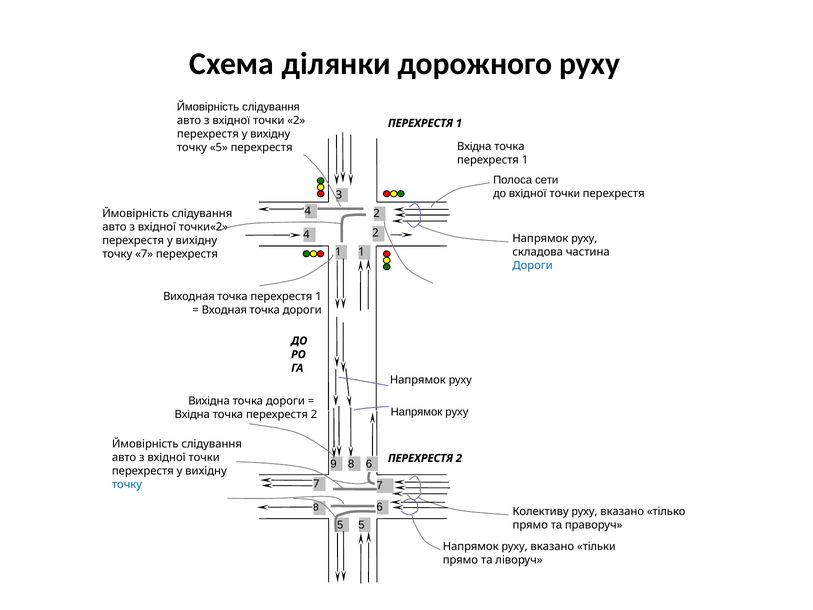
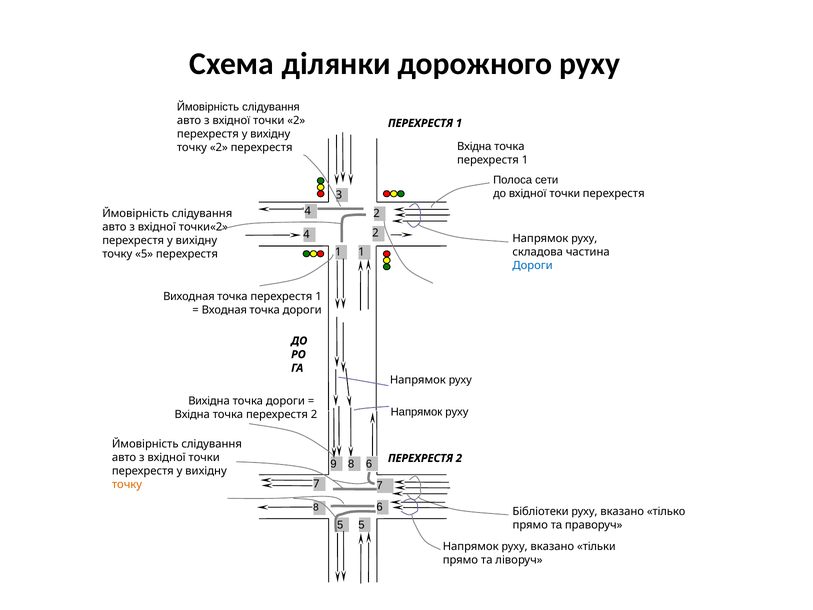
точку 5: 5 -> 2 (219, 147)
точку 7: 7 -> 5 (144, 254)
точку colour: blue -> orange (127, 484)
Колективу: Колективу -> Бібліотеки (541, 511)
